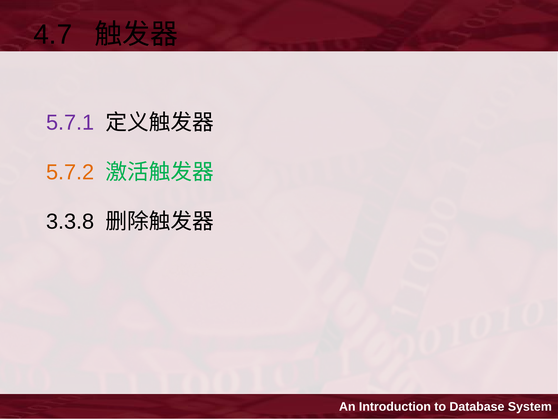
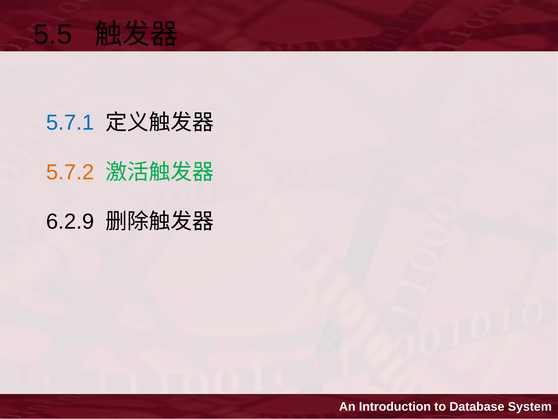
4.7: 4.7 -> 5.5 (53, 35)
5.7.1 colour: purple -> blue (70, 123)
3.3.8: 3.3.8 -> 6.2.9 (70, 222)
